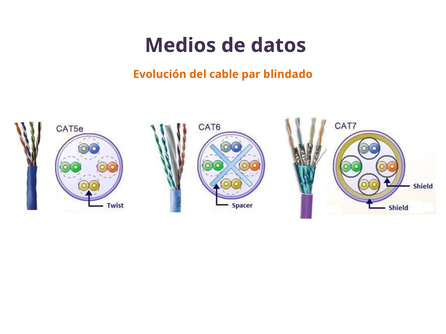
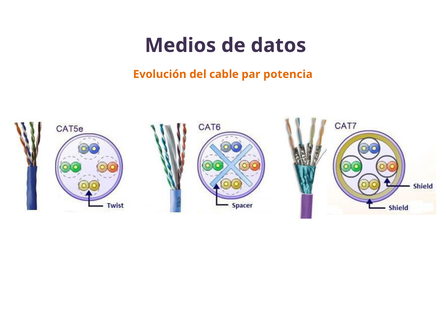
blindado: blindado -> potencia (288, 74)
